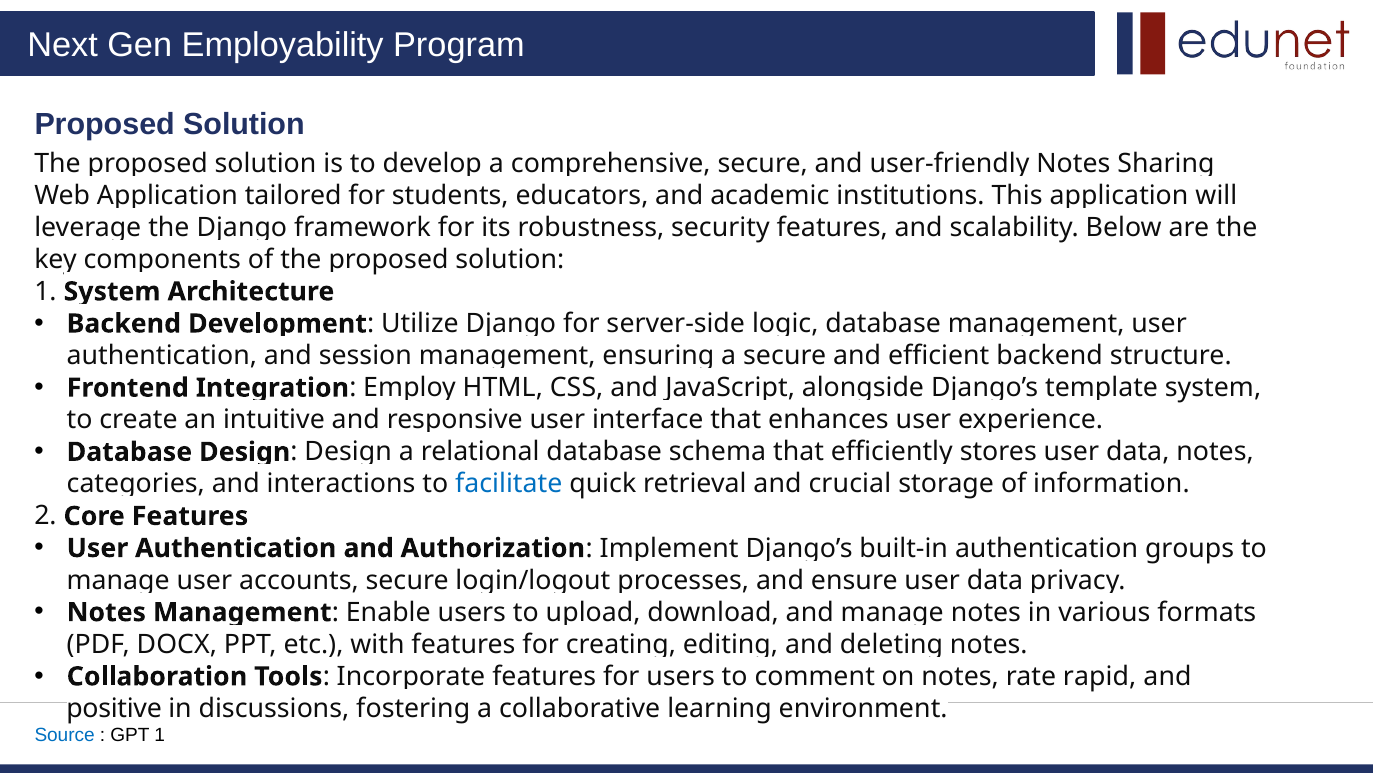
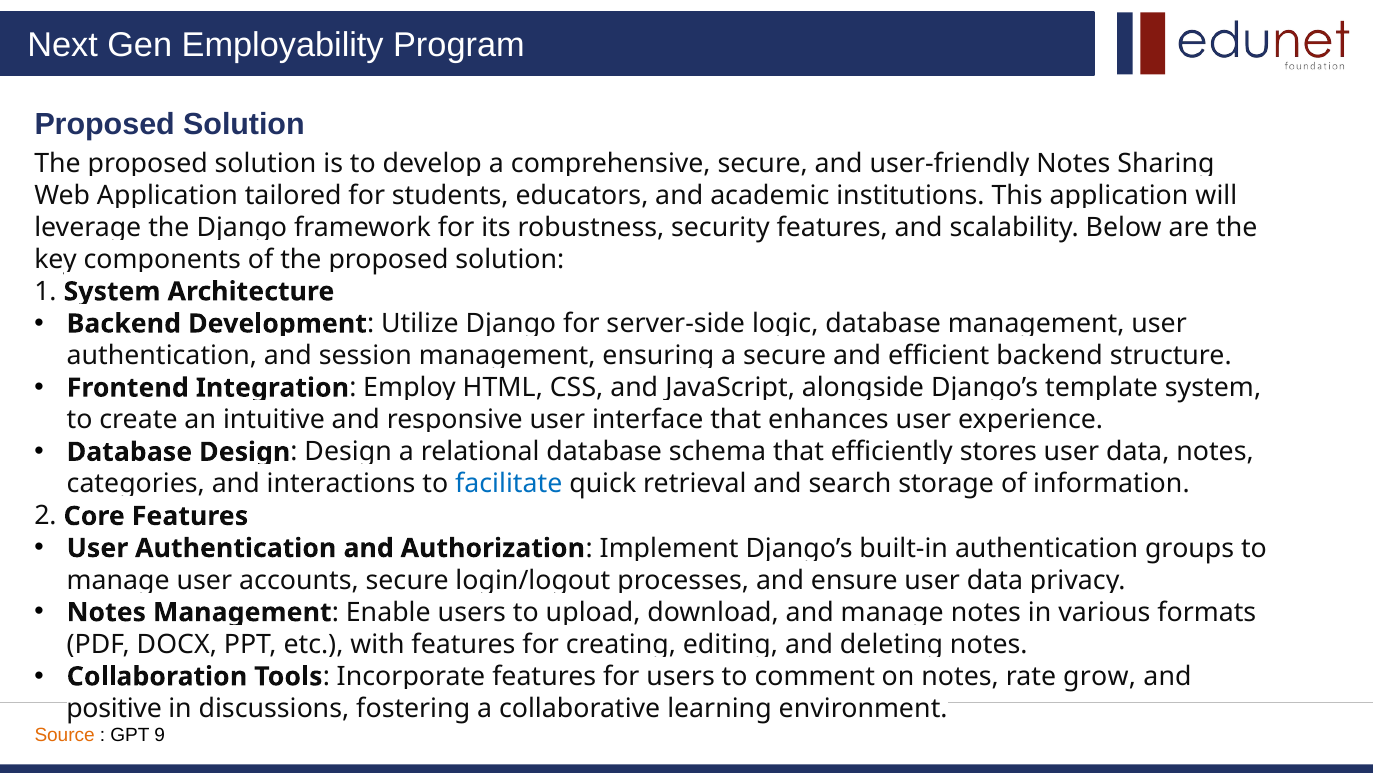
crucial: crucial -> search (850, 484)
rapid: rapid -> grow (1100, 676)
Source colour: blue -> orange (65, 734)
GPT 1: 1 -> 9 (160, 734)
